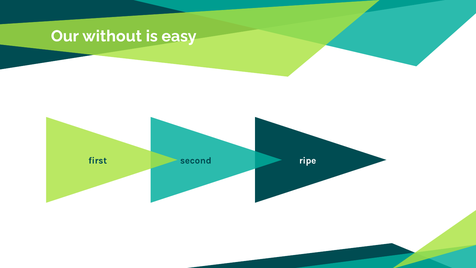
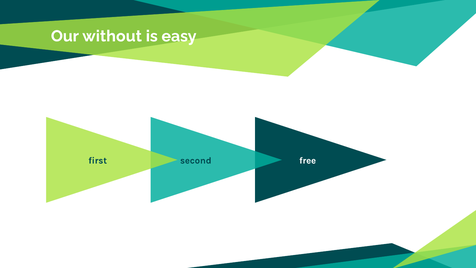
ripe: ripe -> free (308, 160)
